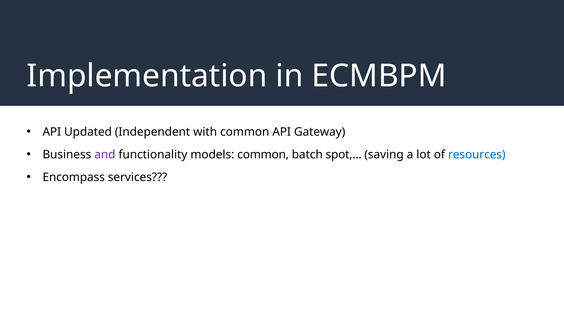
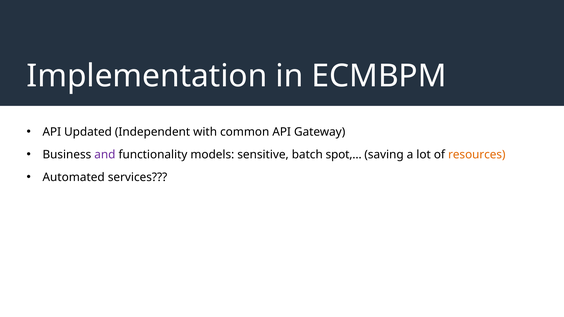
models common: common -> sensitive (263, 155)
resources colour: blue -> orange (477, 155)
Encompass: Encompass -> Automated (74, 178)
